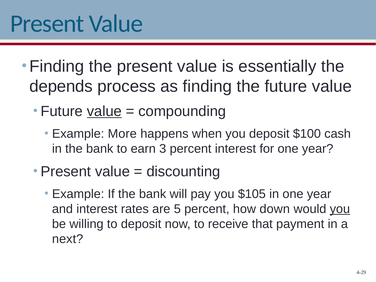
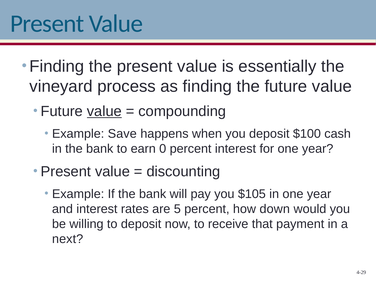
depends: depends -> vineyard (61, 86)
More: More -> Save (122, 134)
3: 3 -> 0 (163, 149)
you underline: present -> none (340, 209)
